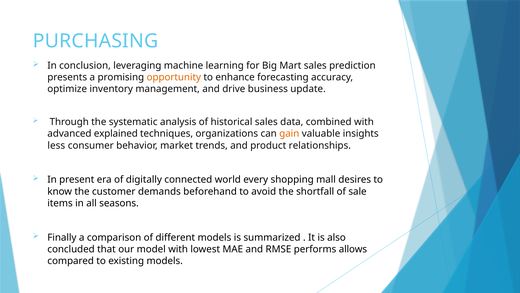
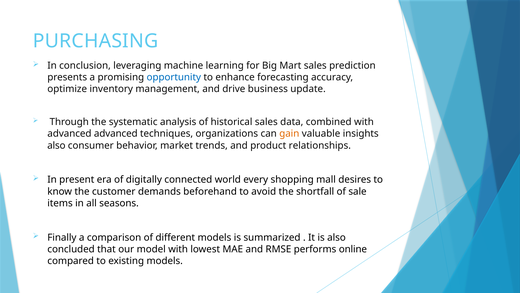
opportunity colour: orange -> blue (174, 77)
advanced explained: explained -> advanced (116, 134)
less: less -> also (56, 145)
allows: allows -> online (353, 249)
